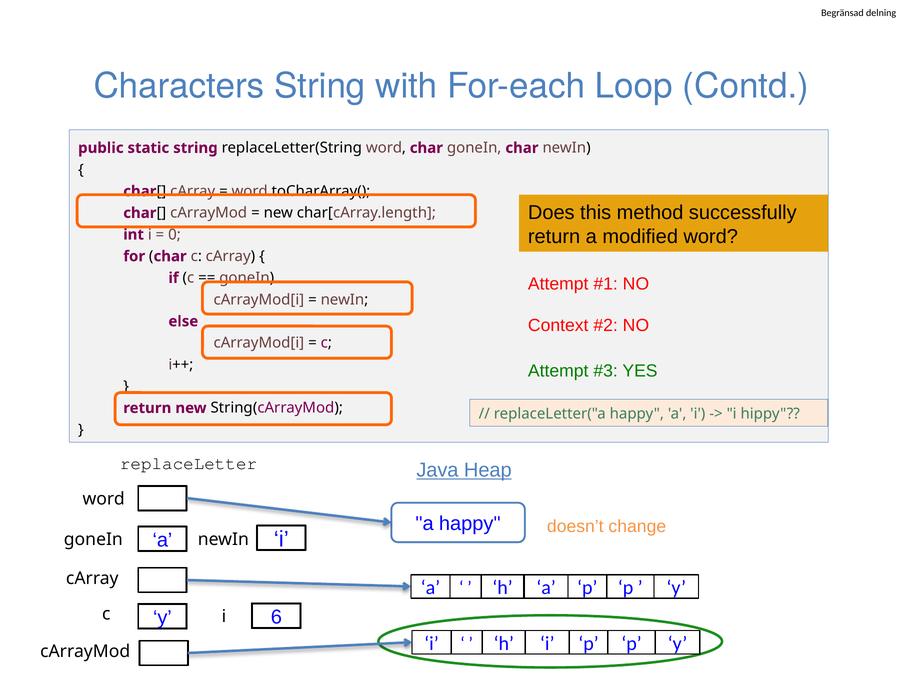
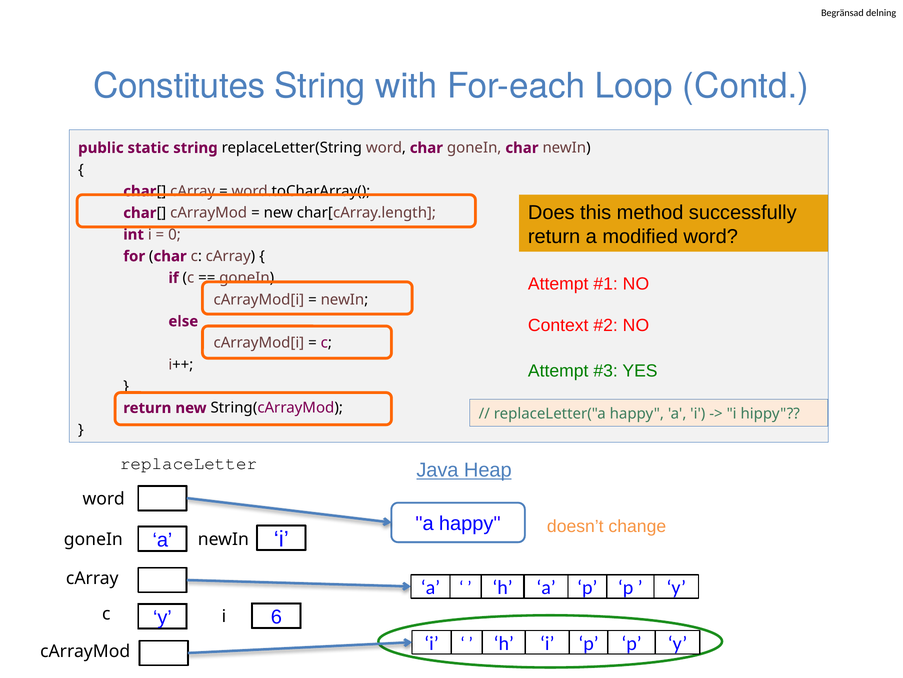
Characters: Characters -> Constitutes (179, 86)
